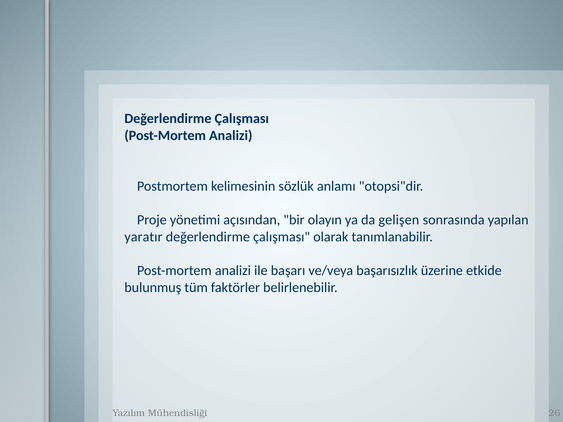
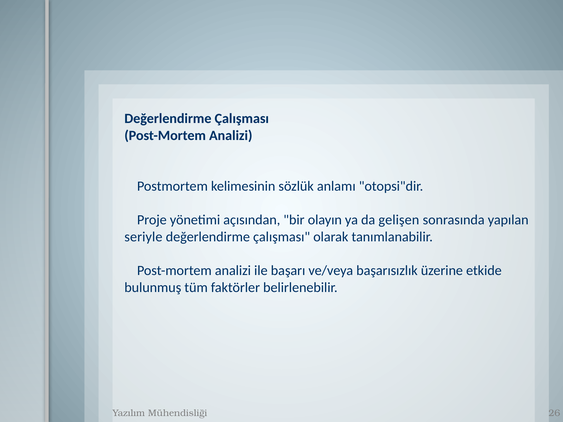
yaratır: yaratır -> seriyle (143, 237)
